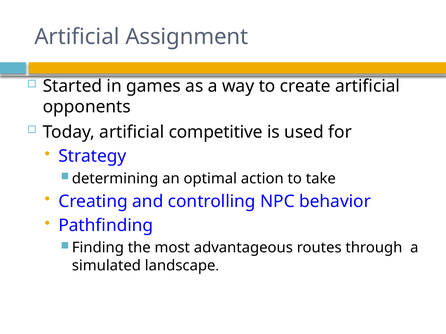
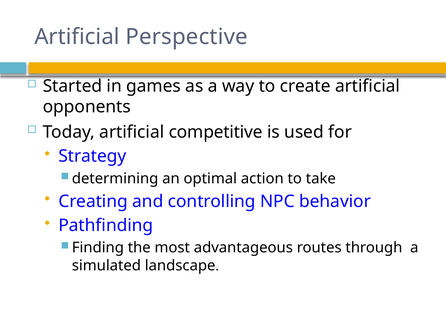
Assignment: Assignment -> Perspective (187, 37)
